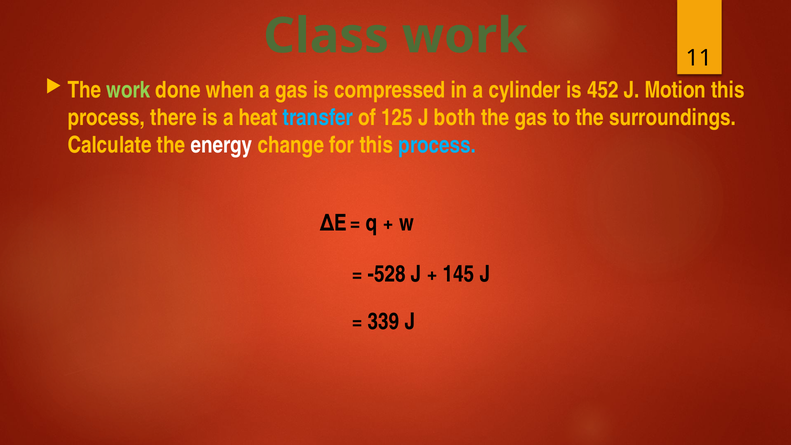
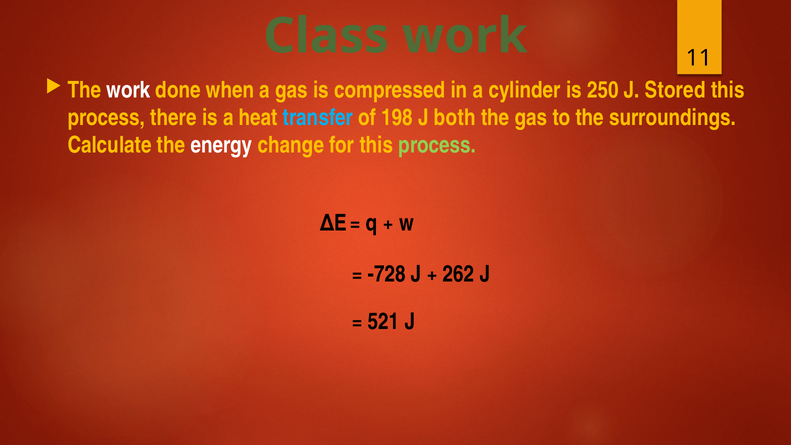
work colour: light green -> white (128, 90)
452: 452 -> 250 (603, 90)
Motion: Motion -> Stored (675, 90)
125: 125 -> 198 (397, 118)
process colour: light blue -> light green (437, 145)
-528: -528 -> -728 (387, 274)
145: 145 -> 262 (459, 274)
339: 339 -> 521 (384, 322)
